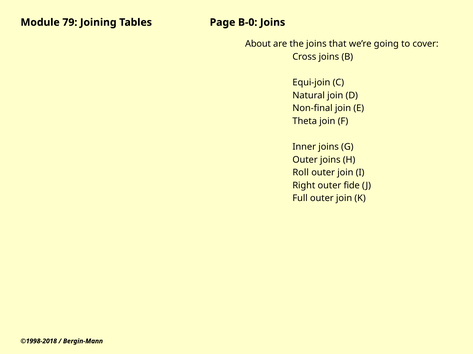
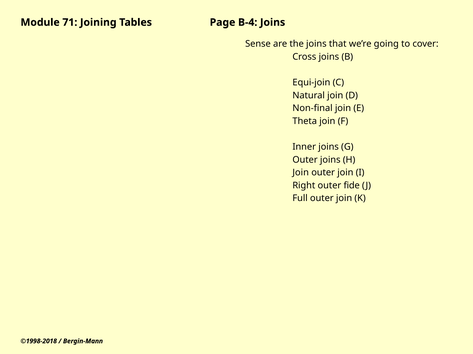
79: 79 -> 71 (70, 22)
B-0: B-0 -> B-4 (248, 22)
About: About -> Sense (258, 44)
Roll: Roll -> Join (301, 173)
